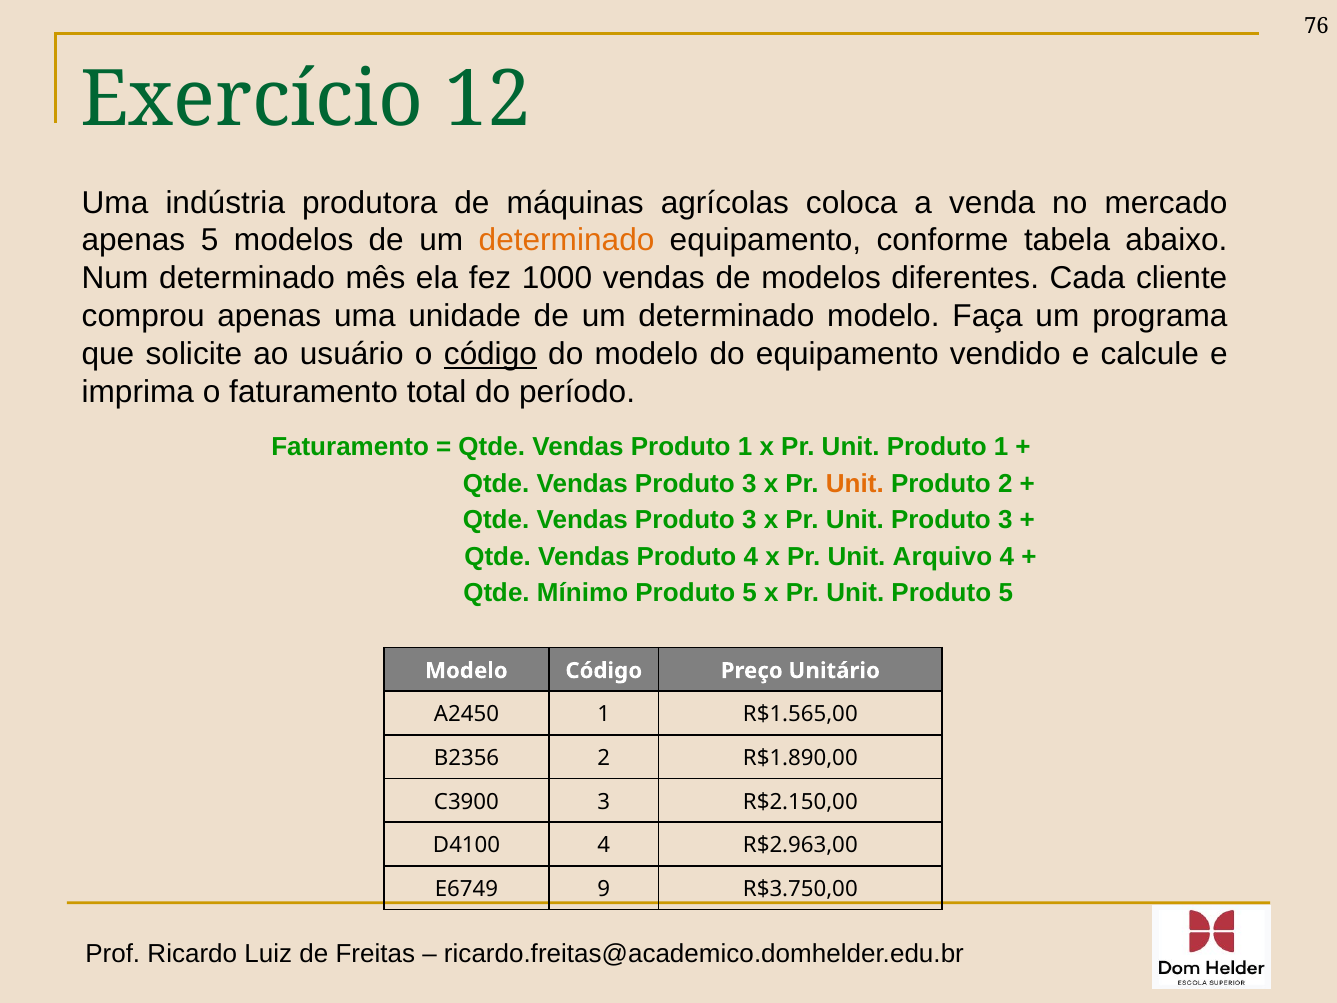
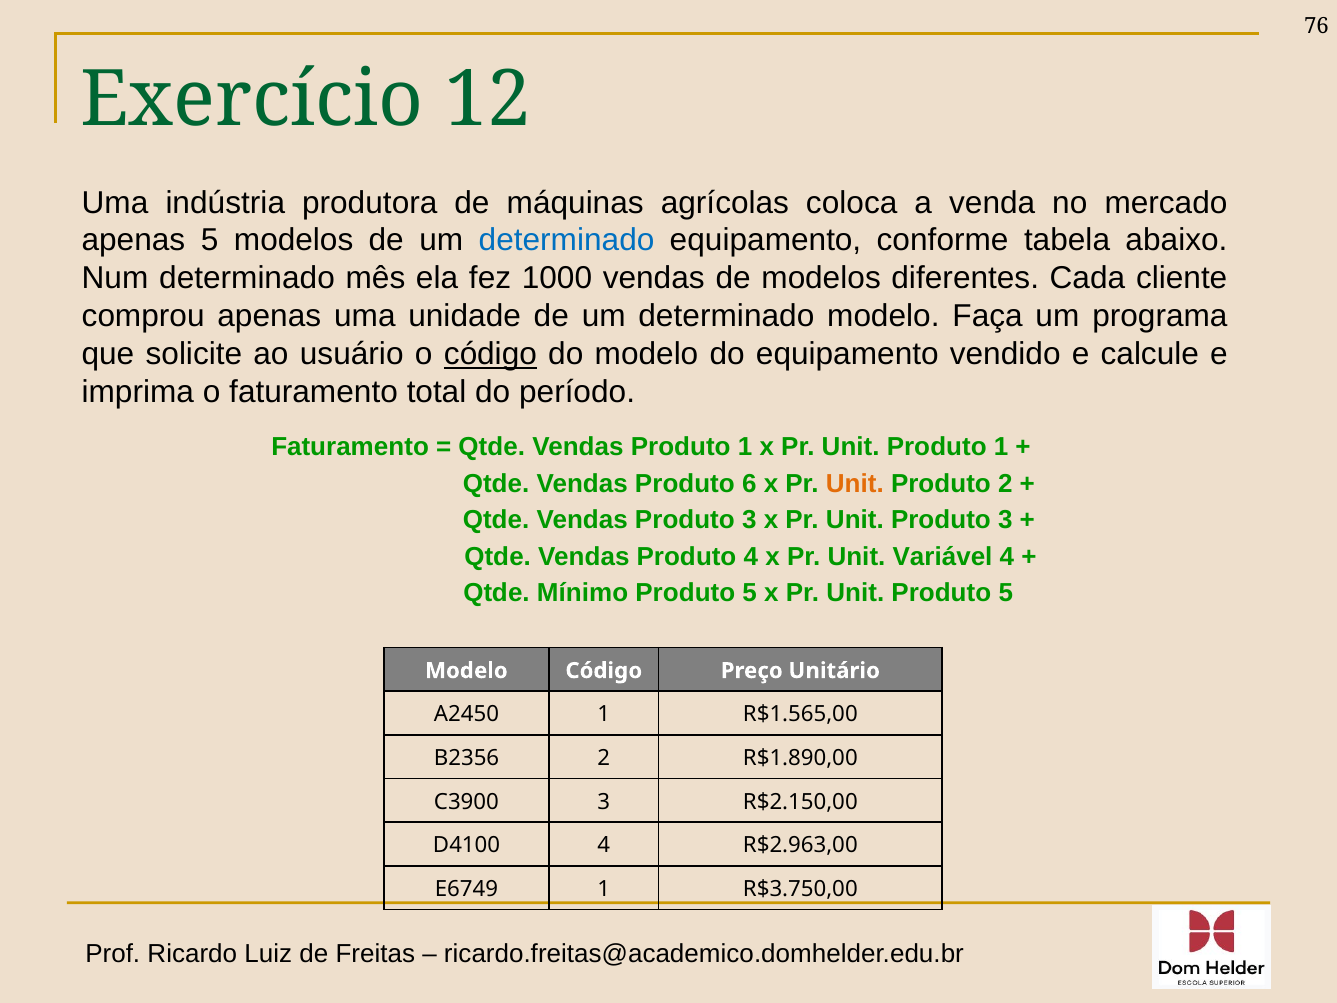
determinado colour: orange -> blue (567, 241)
3: 3 -> 6 (749, 483)
Arquivo: Arquivo -> Variável (943, 556)
E6749 9: 9 -> 1 (604, 889)
